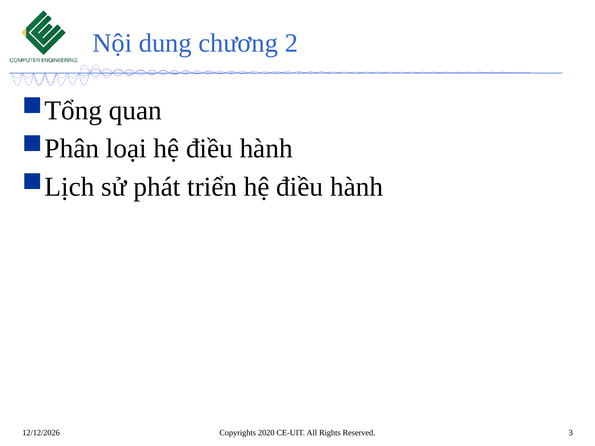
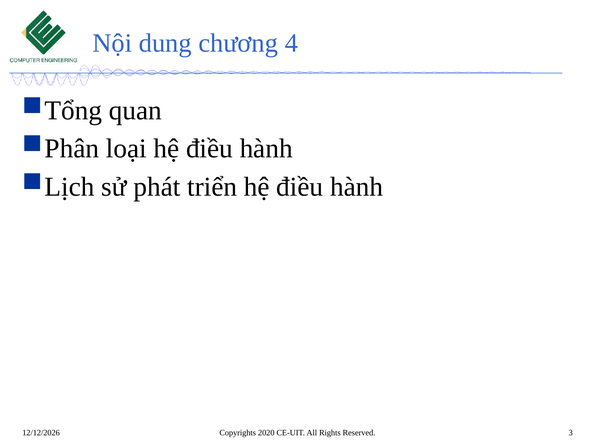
2: 2 -> 4 (291, 43)
